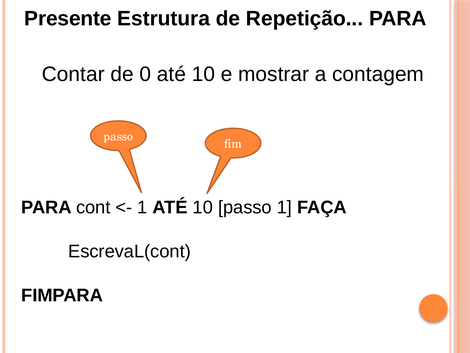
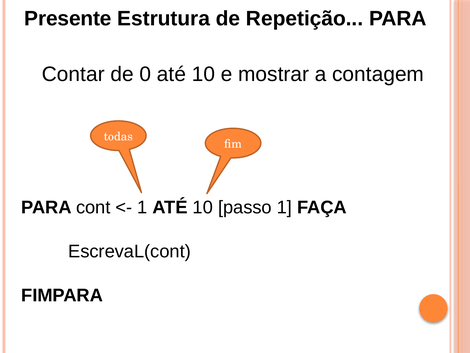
passo: passo -> todas (118, 136)
